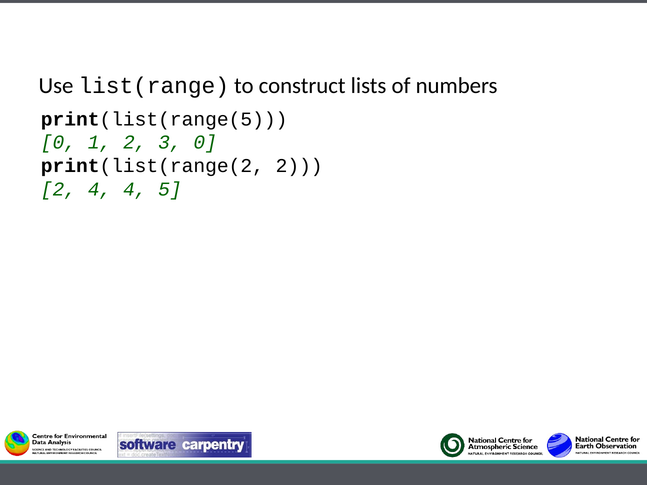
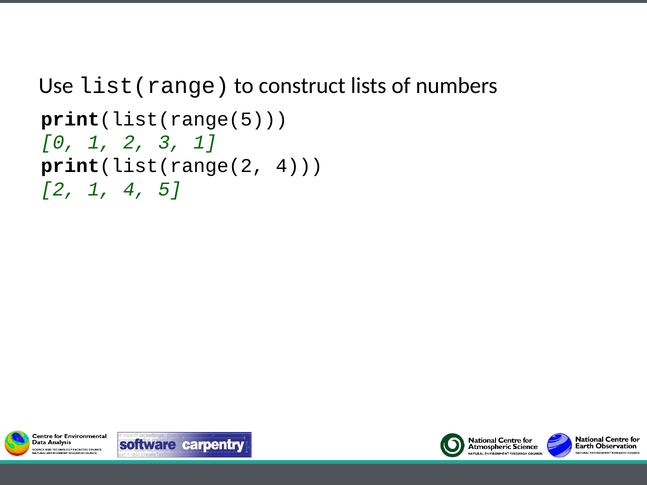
3 0: 0 -> 1 (205, 143)
print(list(range(2 2: 2 -> 4 (299, 166)
2 4: 4 -> 1 (100, 190)
